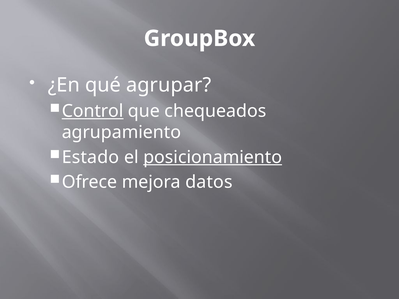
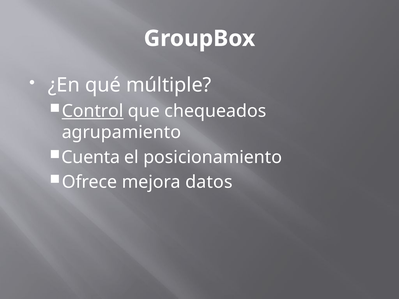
agrupar: agrupar -> múltiple (169, 85)
Estado: Estado -> Cuenta (91, 157)
posicionamiento underline: present -> none (213, 157)
